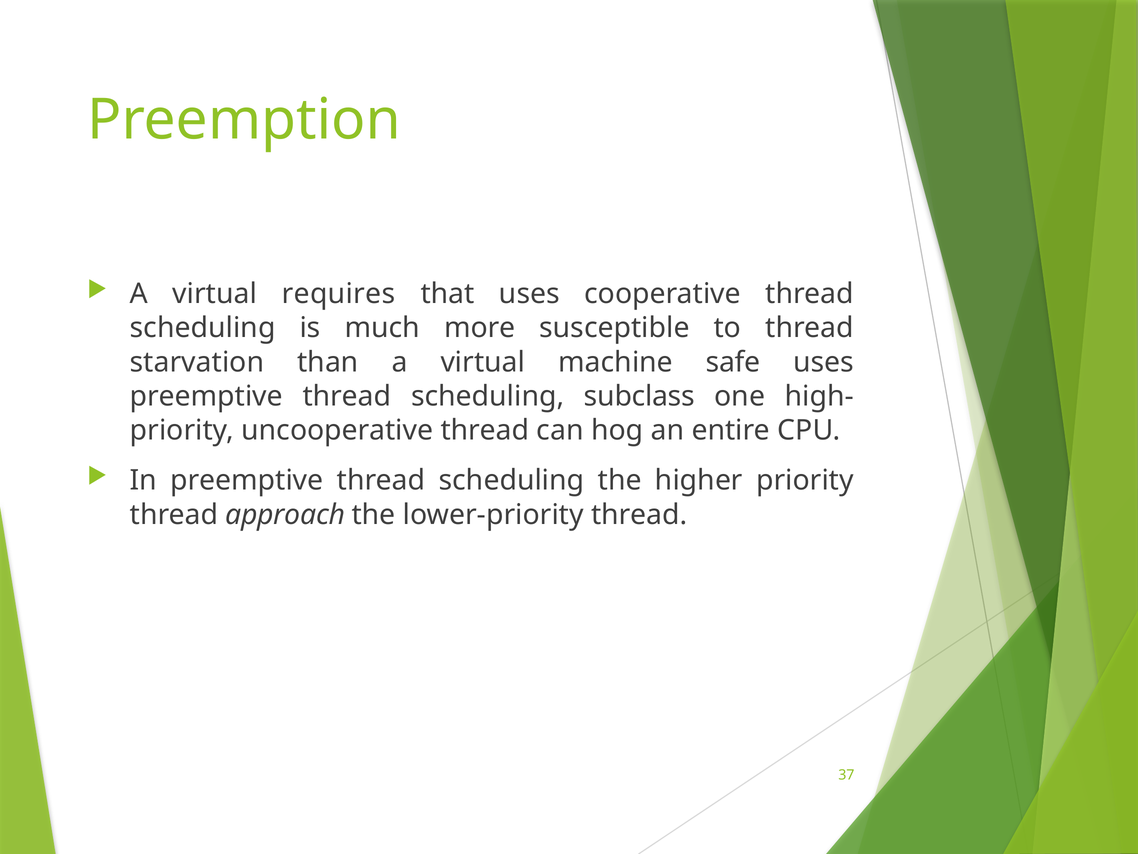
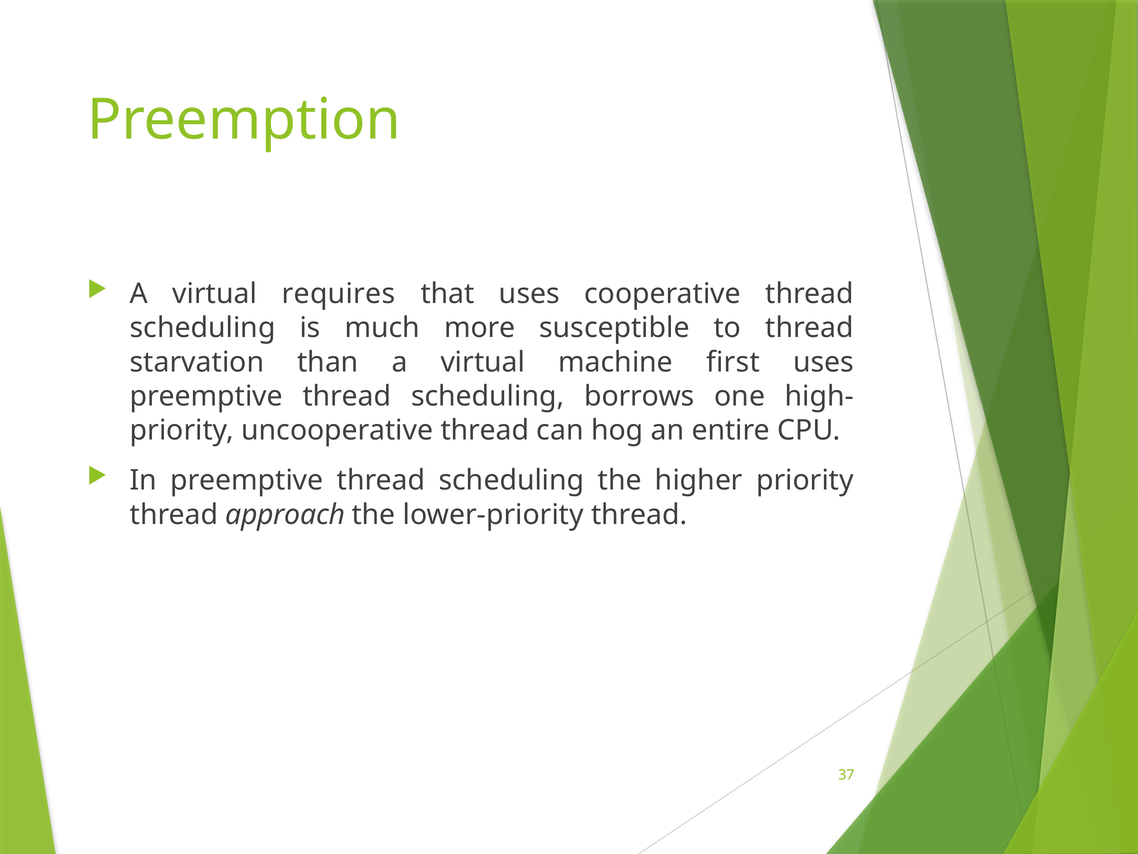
safe: safe -> first (733, 362)
subclass: subclass -> borrows (639, 396)
